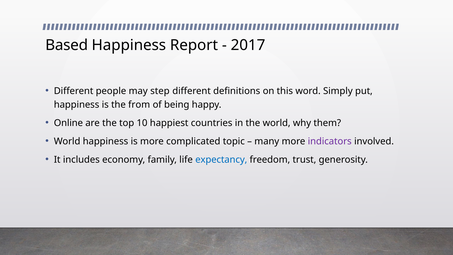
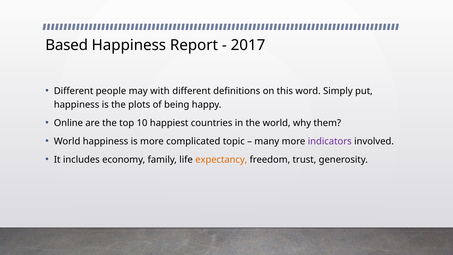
step: step -> with (160, 91)
from: from -> plots (139, 105)
expectancy colour: blue -> orange (221, 160)
